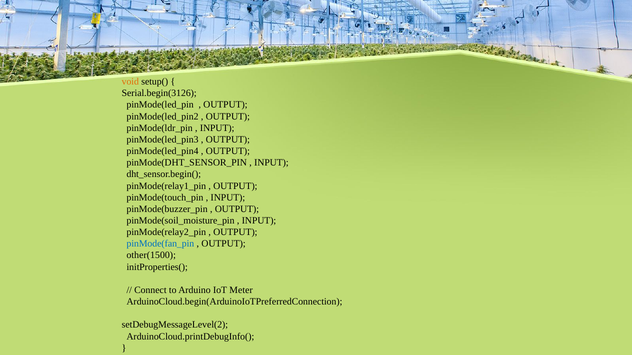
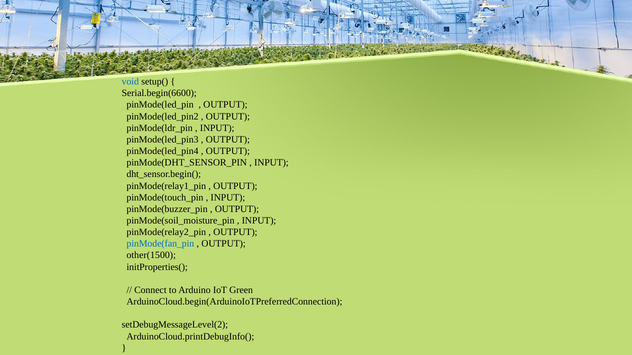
void colour: orange -> blue (130, 82)
Serial.begin(3126: Serial.begin(3126 -> Serial.begin(6600 (159, 93)
Meter: Meter -> Green (241, 290)
